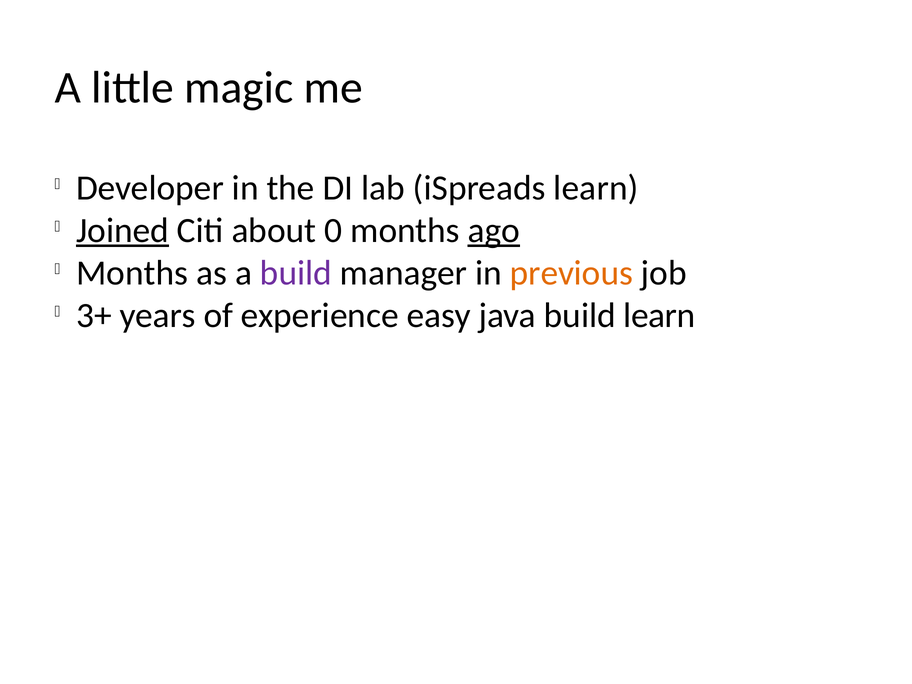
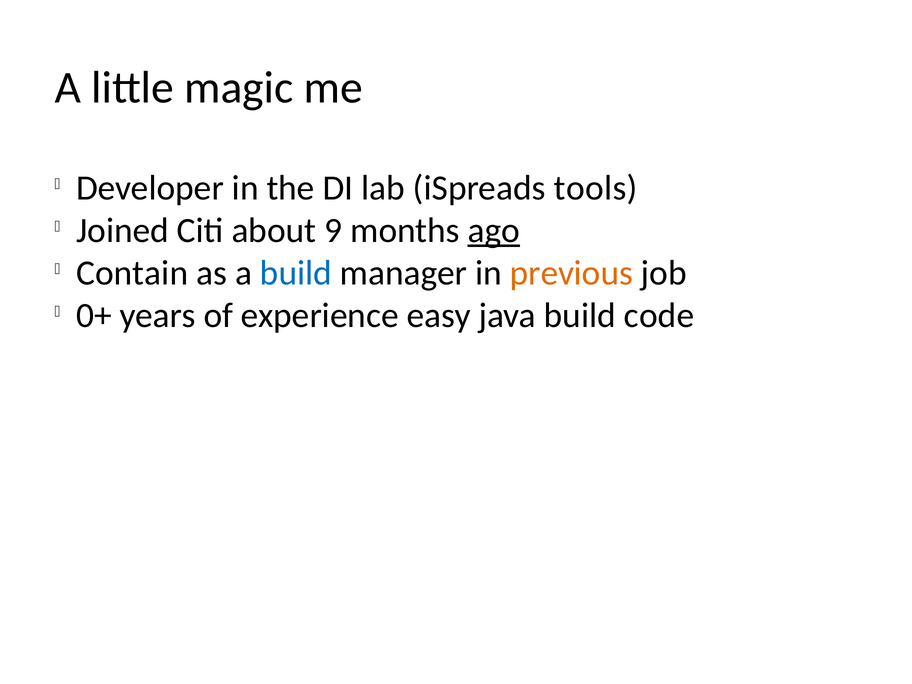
iSpreads learn: learn -> tools (596, 188)
Joined underline: present -> none (123, 230)
0: 0 -> 9 (333, 230)
Months: Months -> Contain (132, 273)
build colour: purple -> blue (296, 273)
3+: 3+ -> 0+ (94, 316)
build learn: learn -> code (659, 316)
